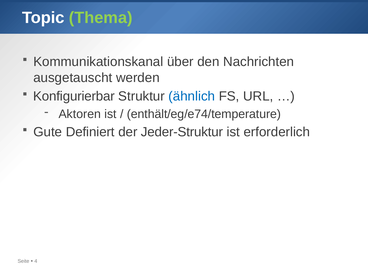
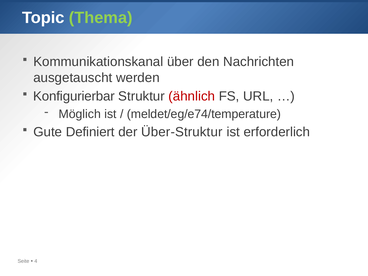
ähnlich colour: blue -> red (192, 96)
Aktoren: Aktoren -> Möglich (80, 114)
enthält/eg/e74/temperature: enthält/eg/e74/temperature -> meldet/eg/e74/temperature (204, 114)
Jeder-Struktur: Jeder-Struktur -> Über-Struktur (182, 132)
